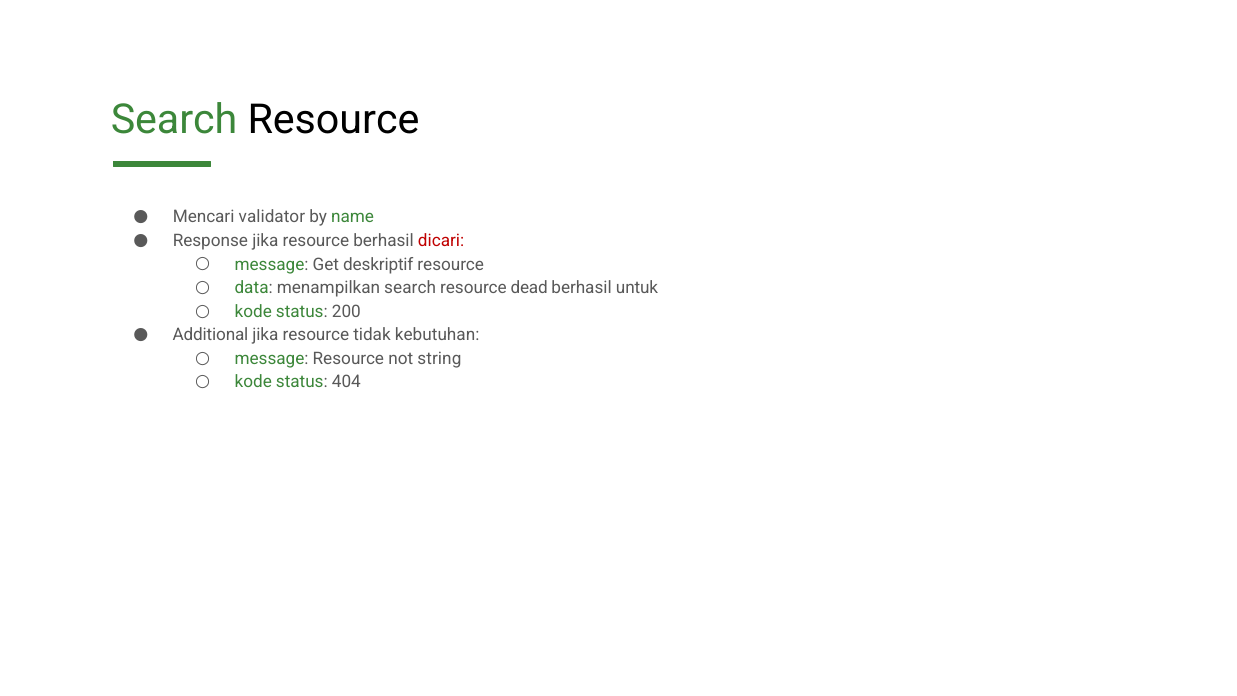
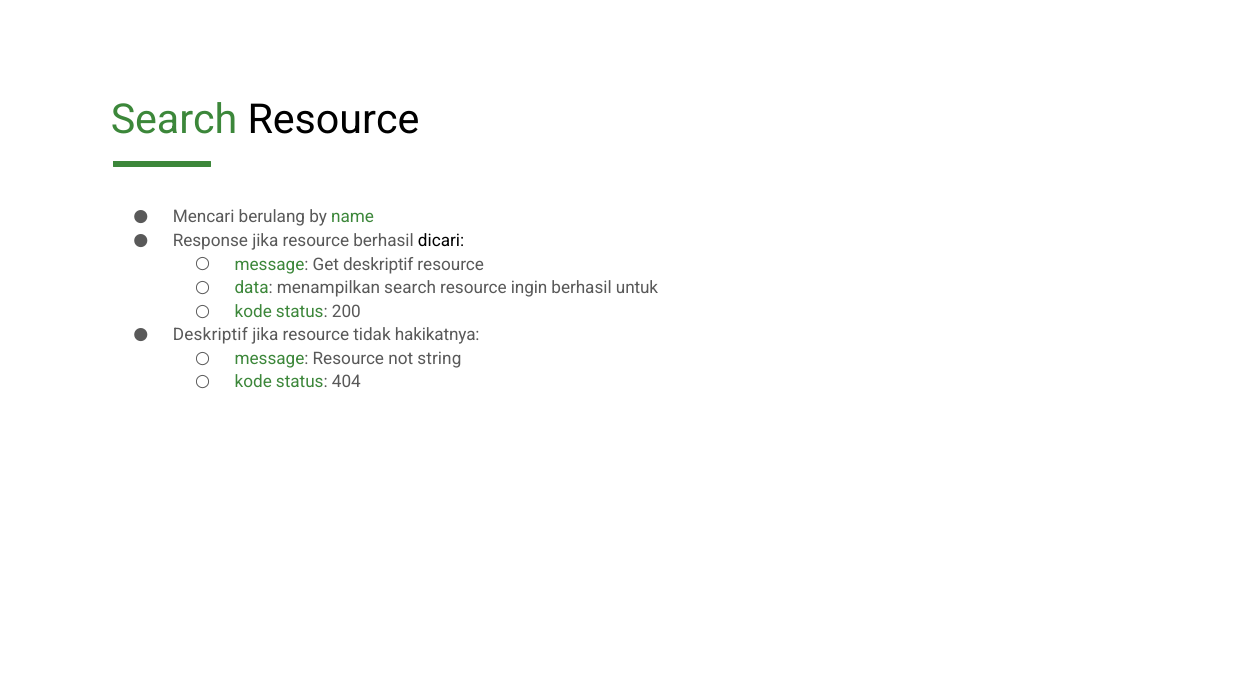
validator: validator -> berulang (272, 217)
dicari colour: red -> black (441, 241)
dead: dead -> ingin (529, 288)
Additional: Additional -> Deskriptif (210, 335)
kebutuhan: kebutuhan -> hakikatnya (437, 335)
